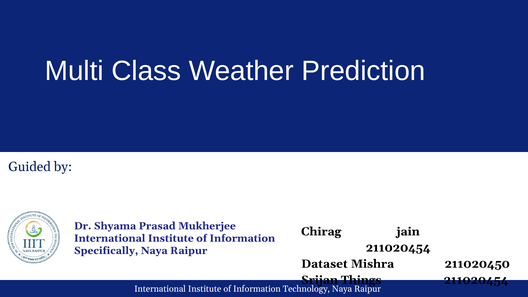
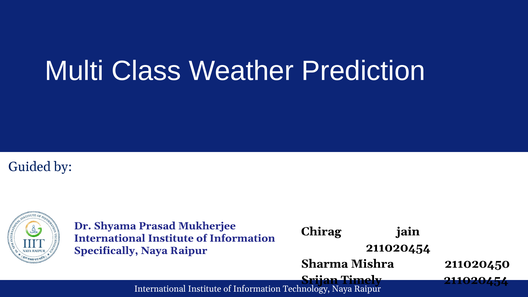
Dataset: Dataset -> Sharma (325, 264)
Things: Things -> Timely (361, 280)
